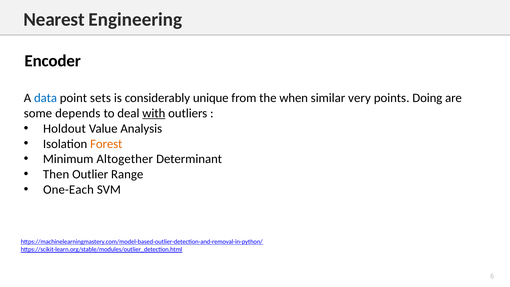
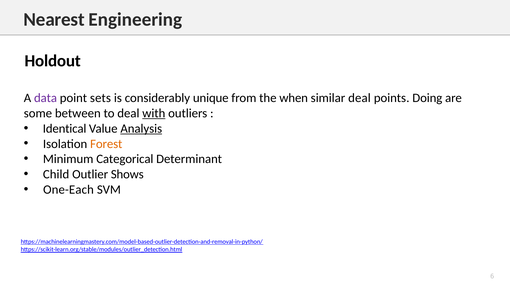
Encoder: Encoder -> Holdout (53, 61)
data colour: blue -> purple (46, 98)
similar very: very -> deal (359, 98)
depends: depends -> between (78, 113)
Holdout: Holdout -> Identical (65, 128)
Analysis underline: none -> present (141, 128)
Altogether: Altogether -> Categorical (125, 159)
Then: Then -> Child (56, 174)
Range: Range -> Shows (127, 174)
